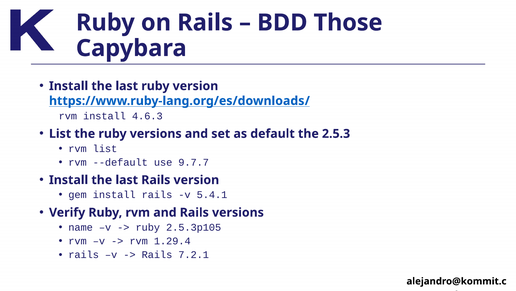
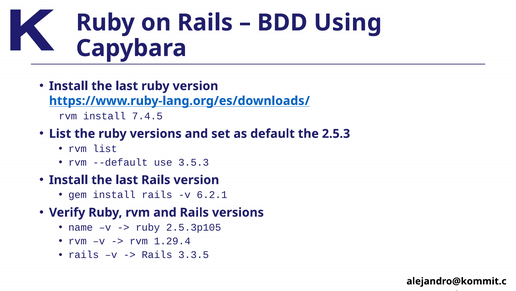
Those: Those -> Using (348, 23)
4.6.3: 4.6.3 -> 7.4.5 (147, 116)
9.7.7: 9.7.7 -> 3.5.3 (194, 162)
5.4.1: 5.4.1 -> 6.2.1 (212, 194)
7.2.1: 7.2.1 -> 3.3.5 (194, 254)
